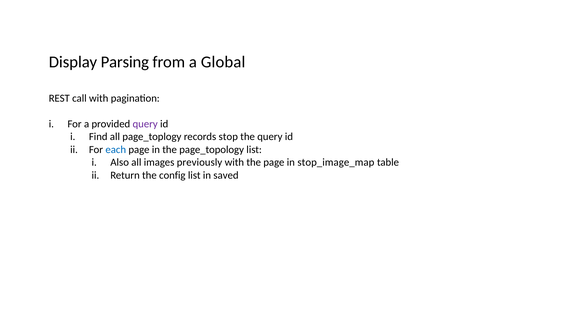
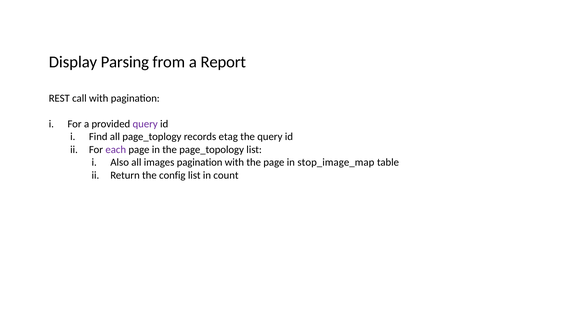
Global: Global -> Report (223, 62)
stop: stop -> etag (228, 137)
each colour: blue -> purple (116, 150)
images previously: previously -> pagination (200, 162)
saved: saved -> count (226, 175)
